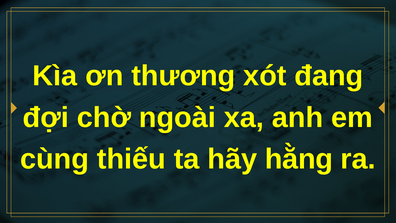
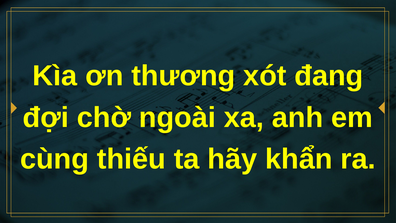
hằng: hằng -> khẩn (299, 159)
